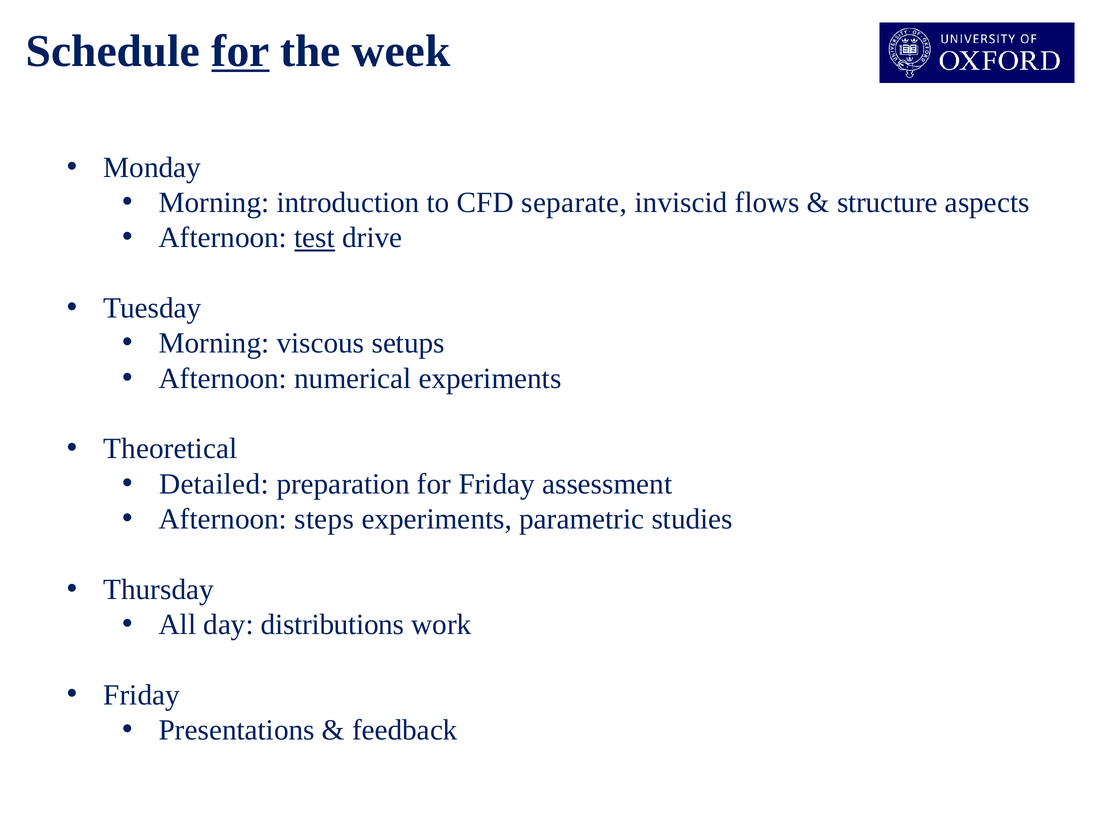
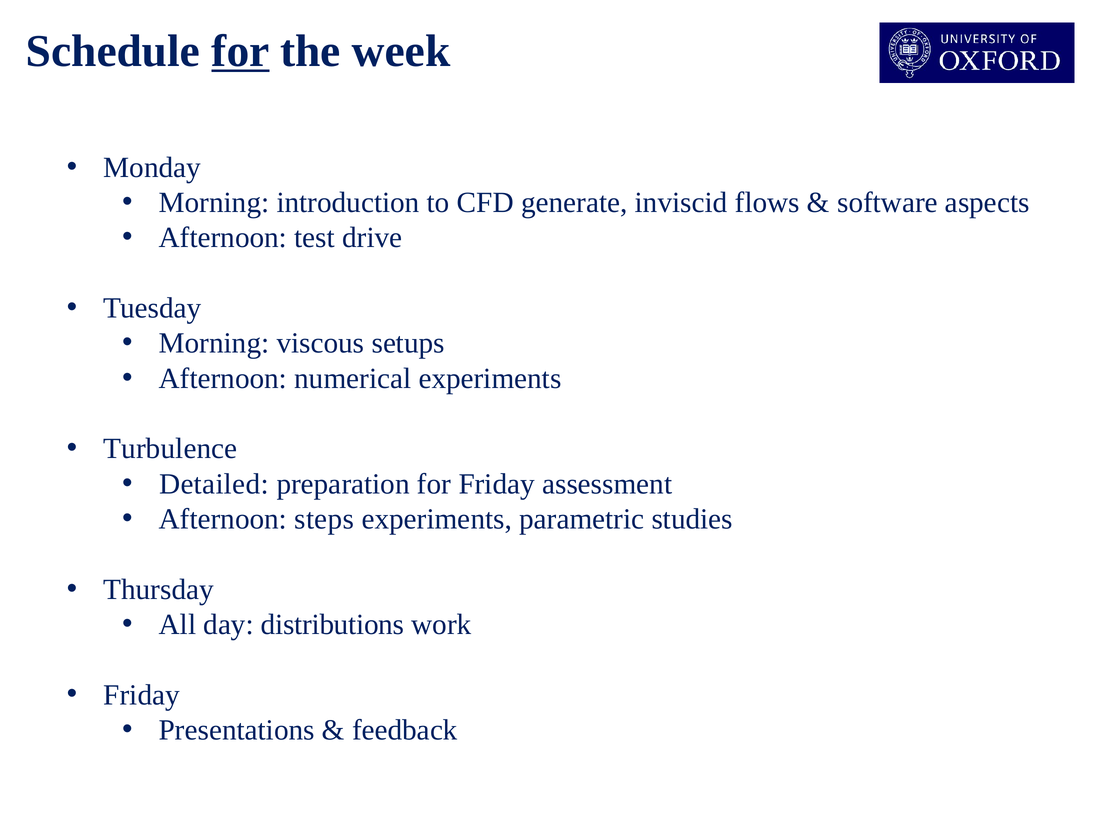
separate: separate -> generate (574, 203)
structure: structure -> software (887, 203)
test underline: present -> none (315, 238)
Theoretical: Theoretical -> Turbulence (170, 449)
